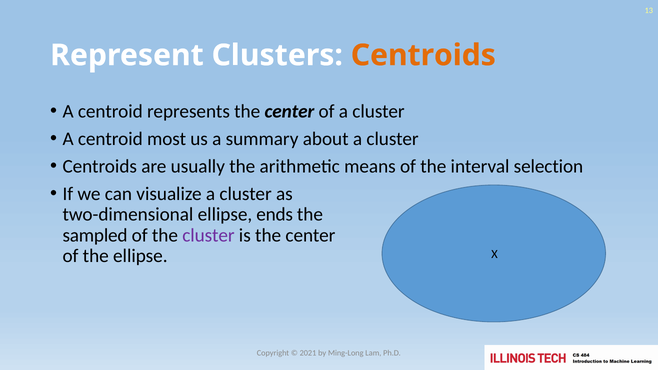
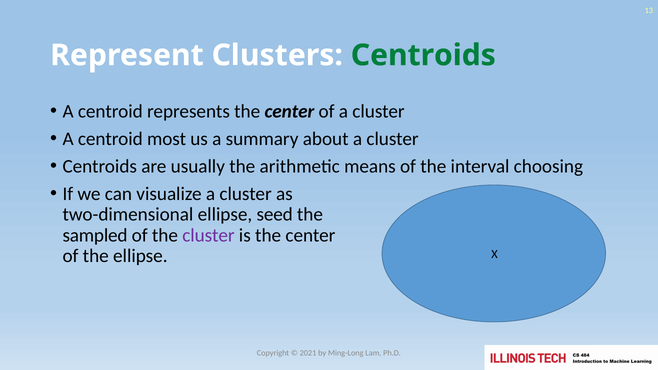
Centroids colour: orange -> green (423, 55)
selection: selection -> choosing (548, 166)
ends: ends -> seed (275, 215)
